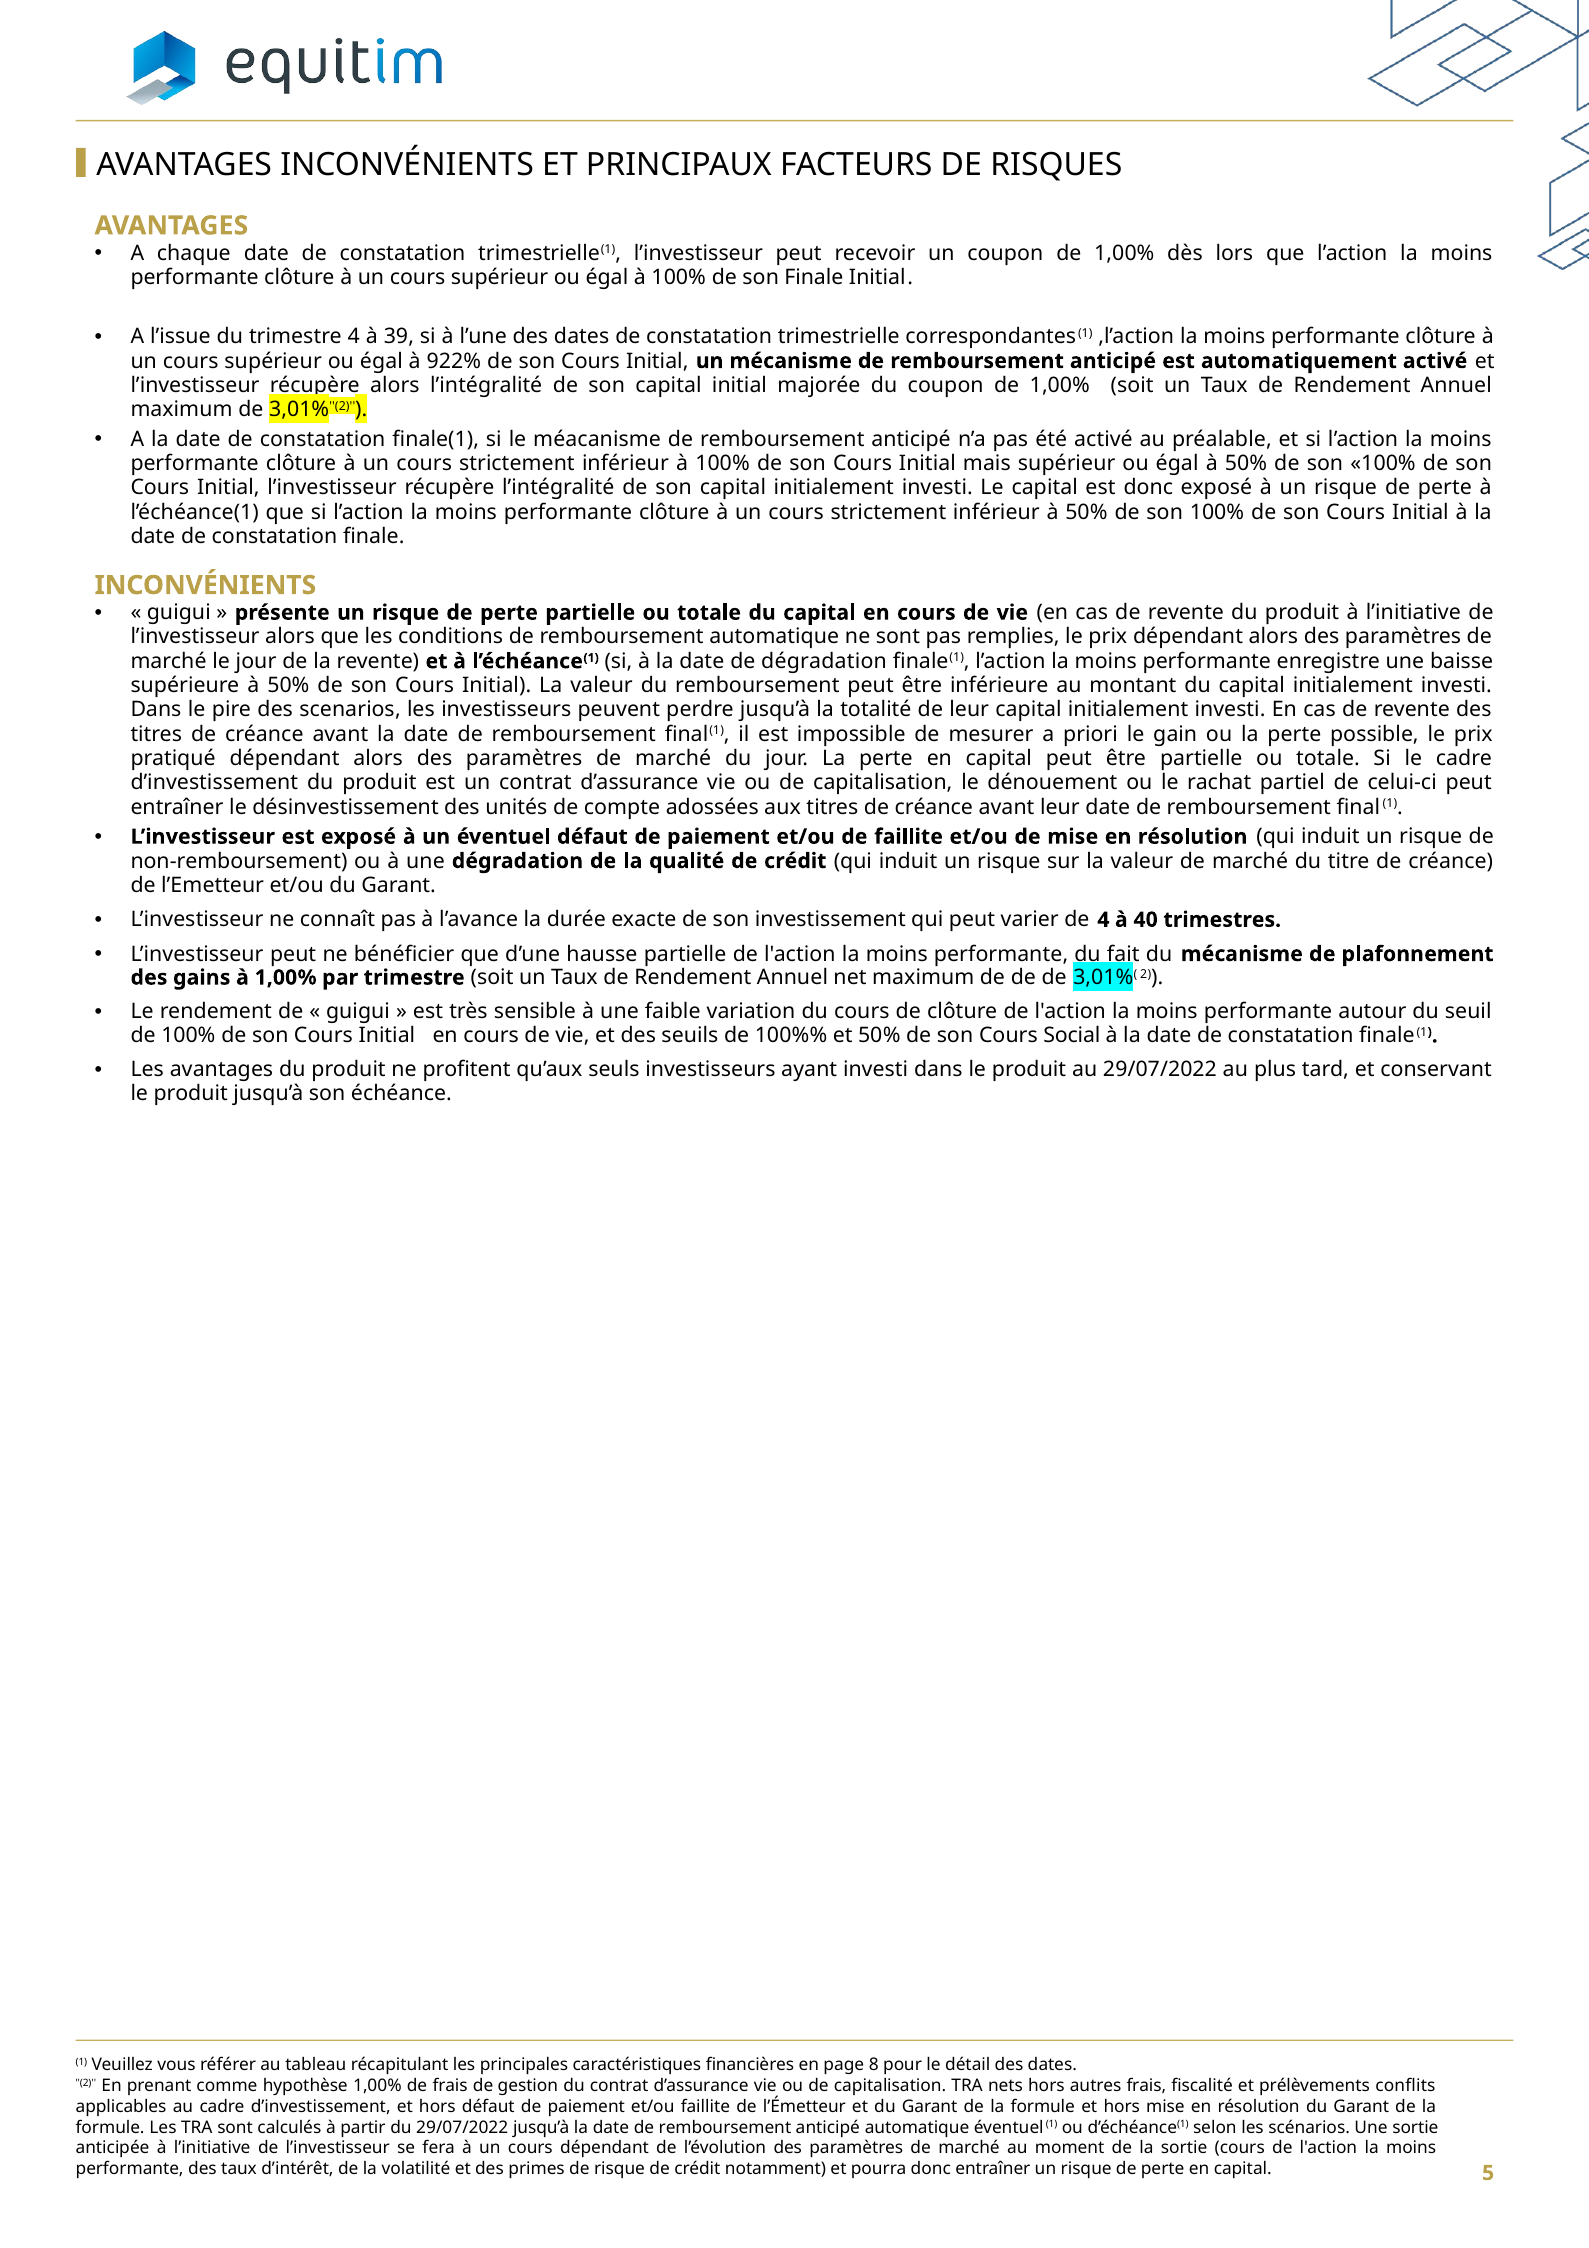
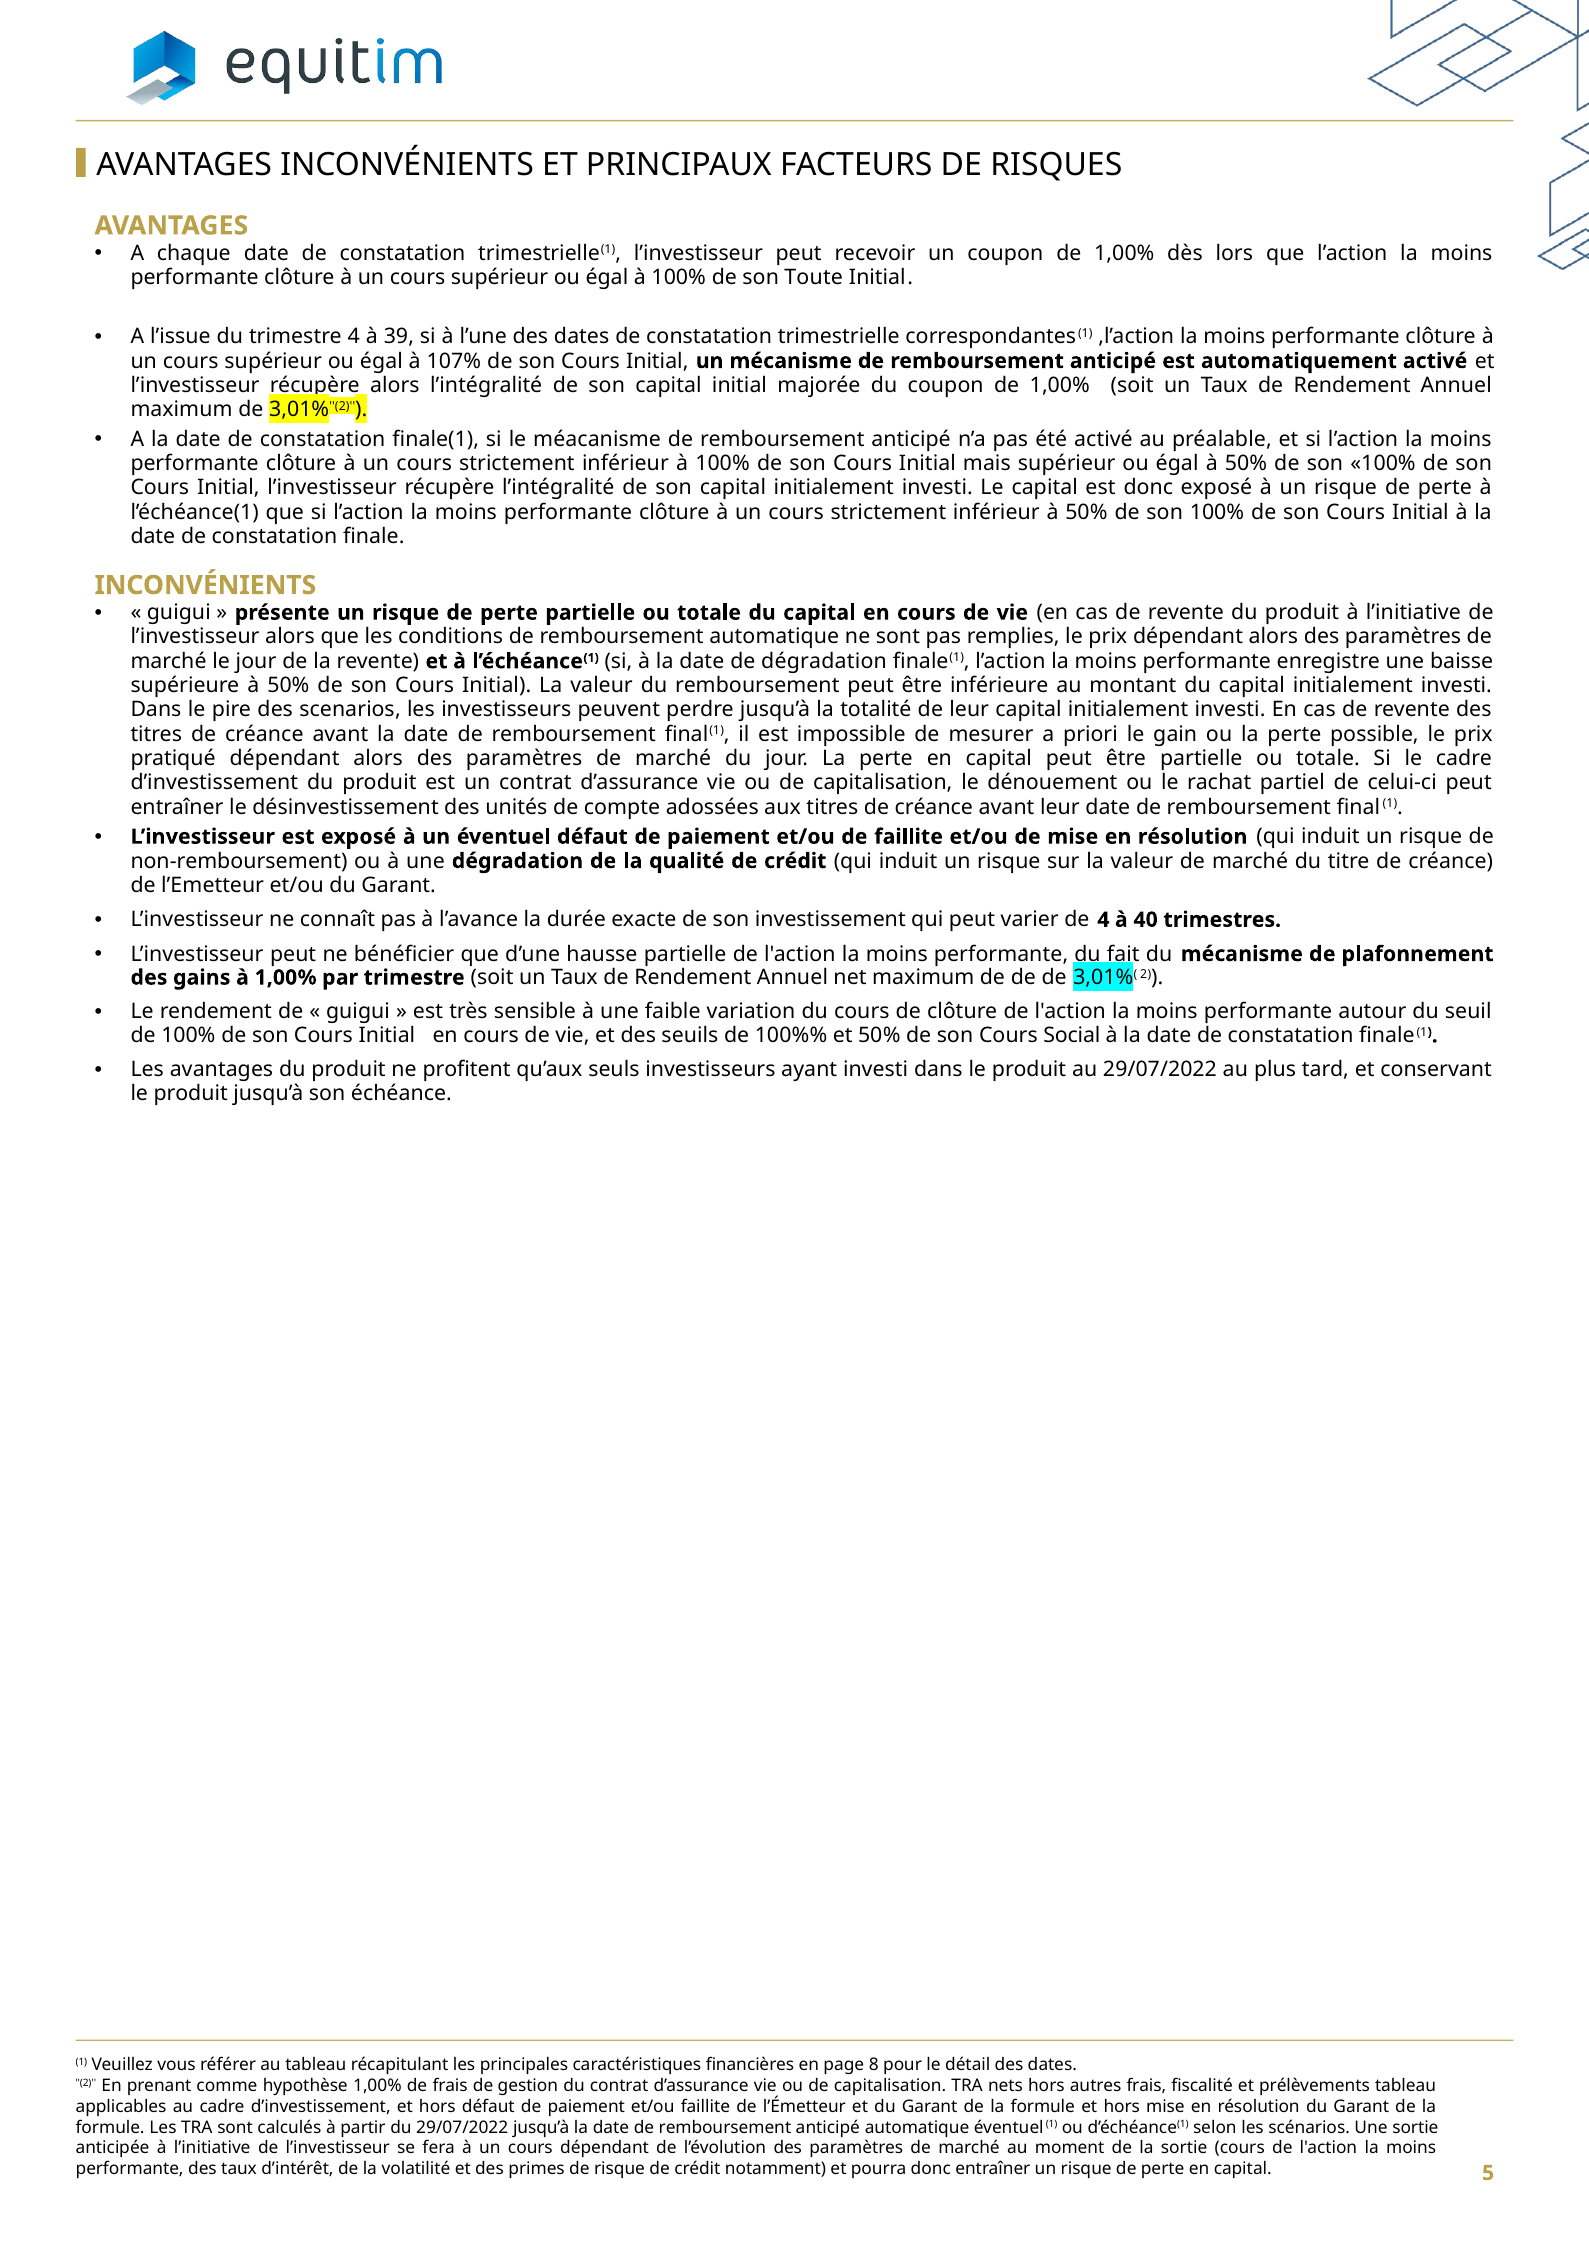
son Finale: Finale -> Toute (814, 277)
922%: 922% -> 107% (454, 361)
prélèvements conflits: conflits -> tableau (1406, 2085)
